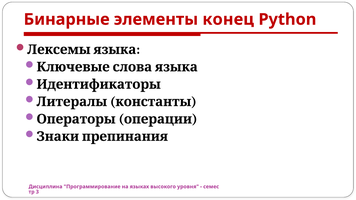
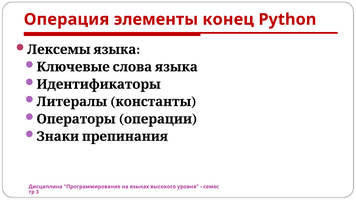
Бинарные: Бинарные -> Операция (67, 19)
